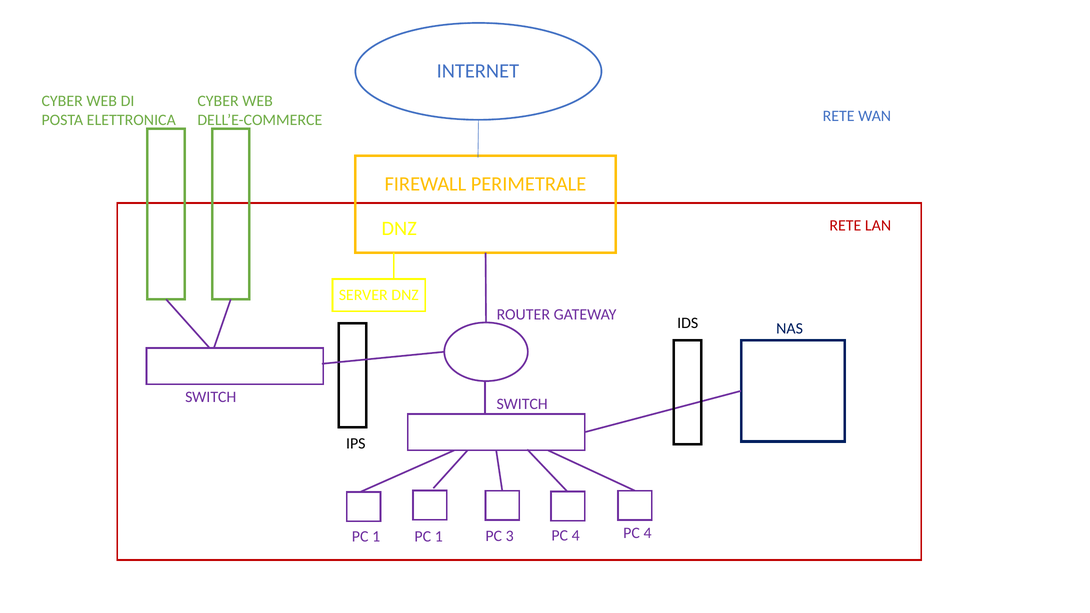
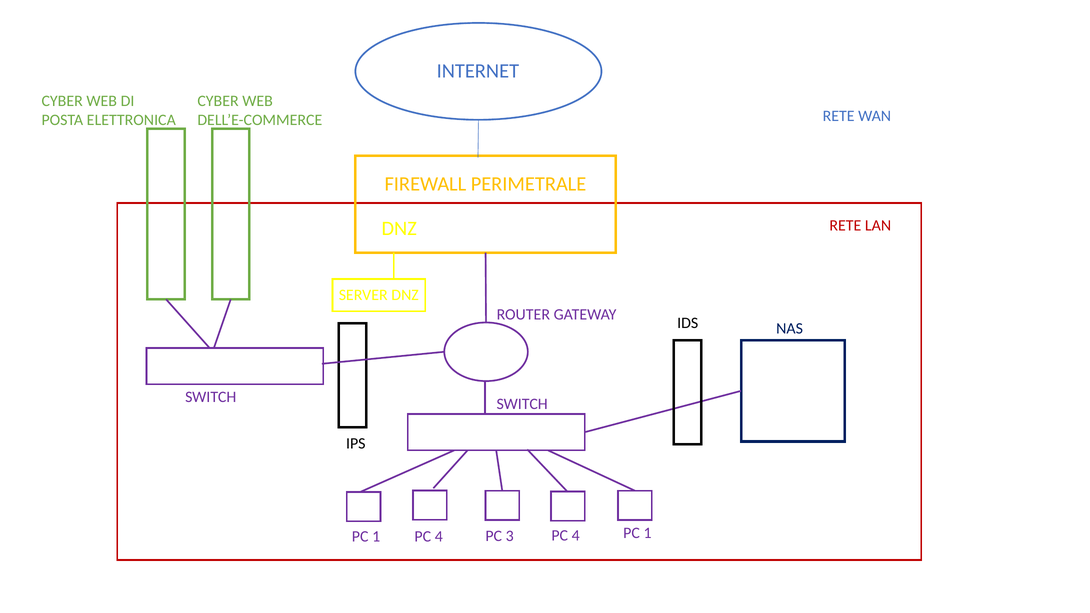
1 PC 1: 1 -> 4 (439, 536)
4 PC 4: 4 -> 1 (648, 533)
